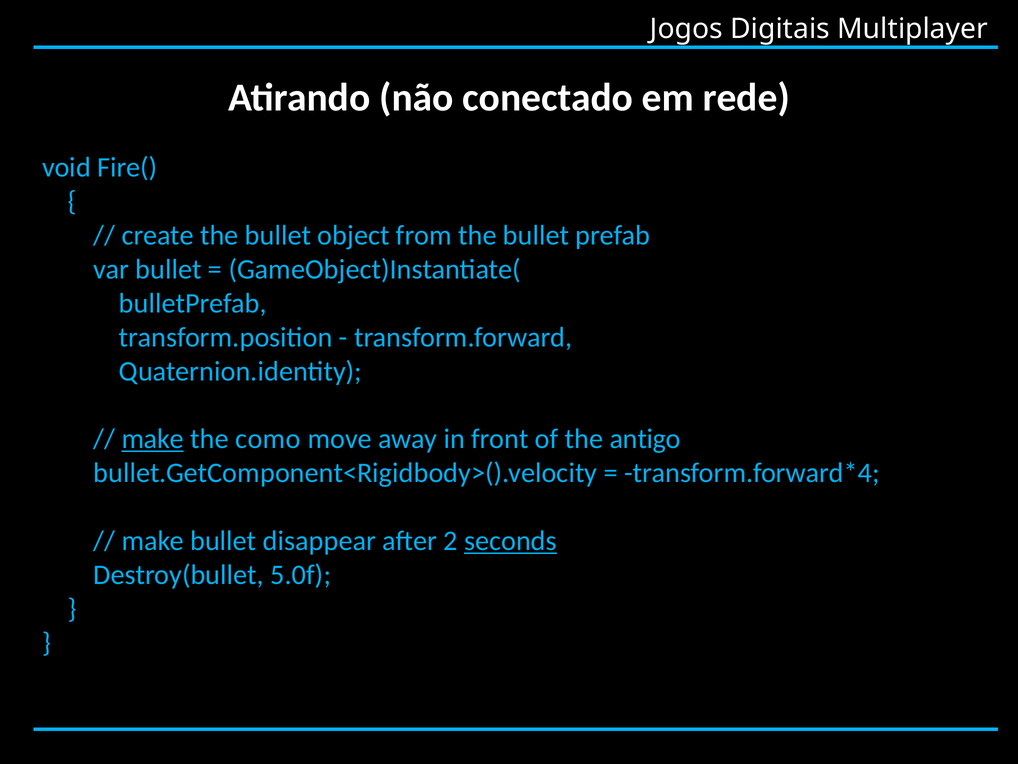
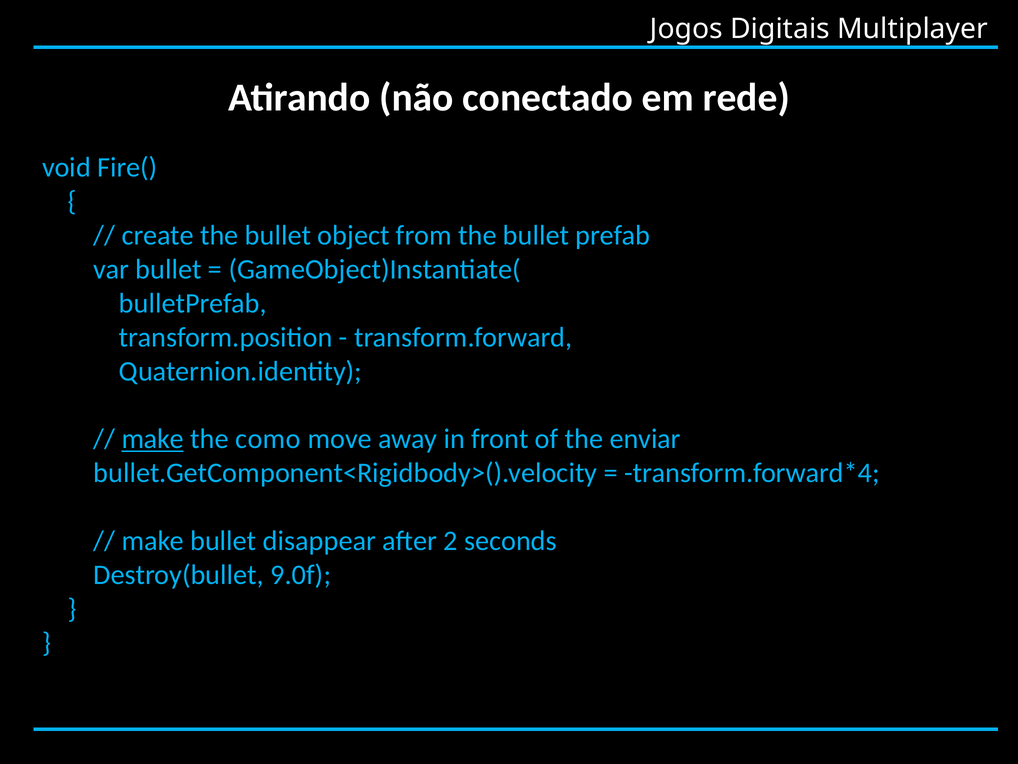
antigo: antigo -> enviar (645, 439)
seconds underline: present -> none (510, 541)
5.0f: 5.0f -> 9.0f (301, 575)
